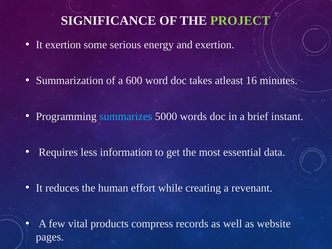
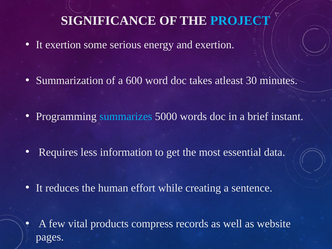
PROJECT colour: light green -> light blue (240, 21)
16: 16 -> 30 (251, 81)
revenant: revenant -> sentence (252, 188)
